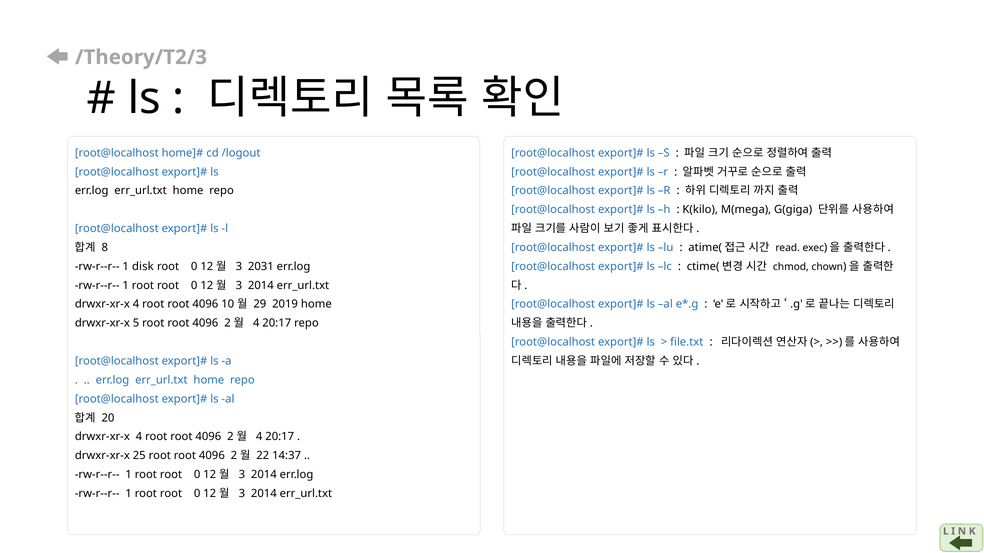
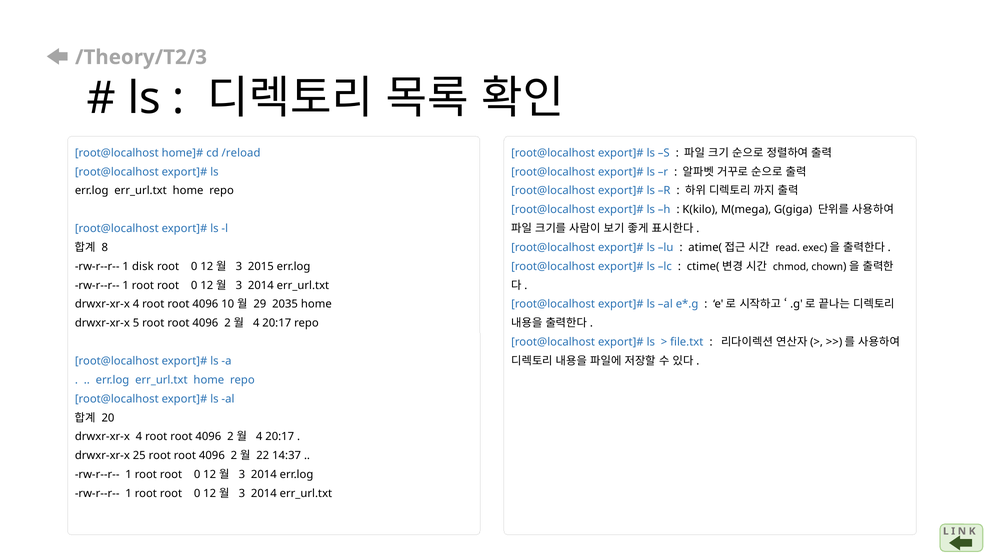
/logout: /logout -> /reload (241, 153)
2031: 2031 -> 2015 (261, 267)
2019: 2019 -> 2035 (285, 305)
